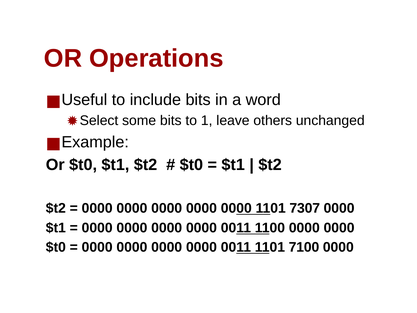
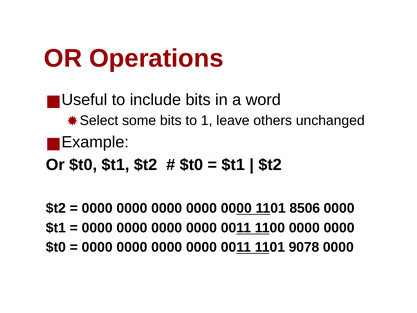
7307: 7307 -> 8506 (305, 208)
7100: 7100 -> 9078 (304, 247)
